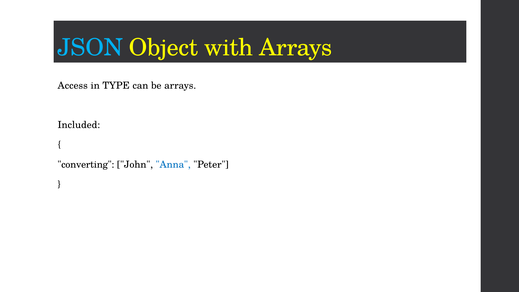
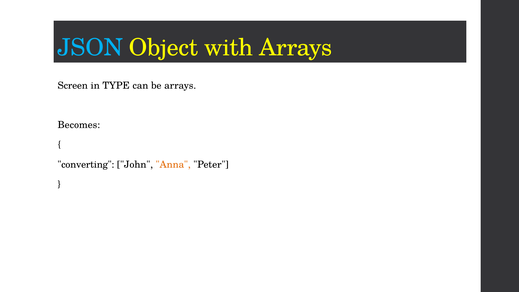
Access: Access -> Screen (73, 85)
Included: Included -> Becomes (79, 125)
Anna colour: blue -> orange (173, 164)
